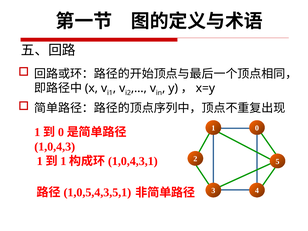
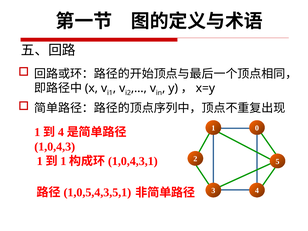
0: 0 -> 4 (61, 132)
